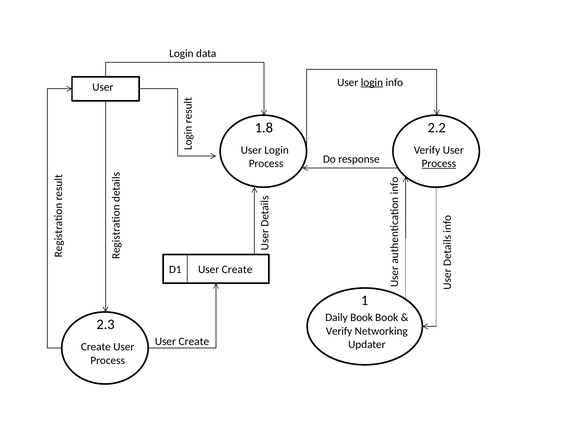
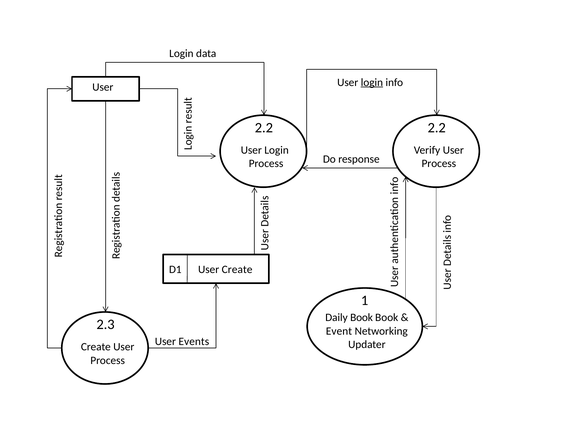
1.8: 1.8 -> 2.2 (264, 128)
Process underline: present -> none (439, 164)
Verify: Verify -> Event (339, 331)
Create: Create -> Events (194, 342)
